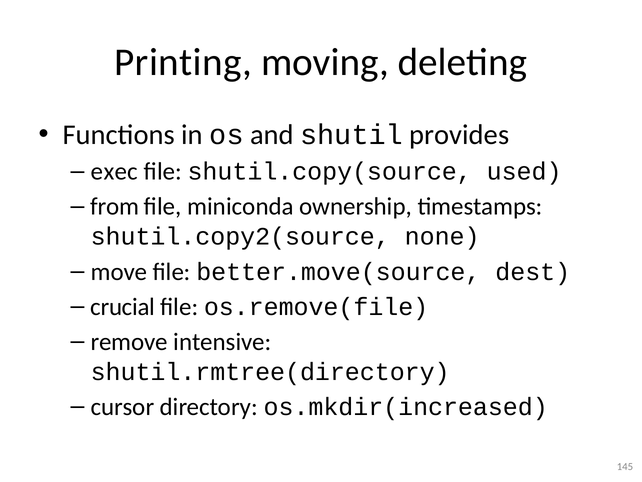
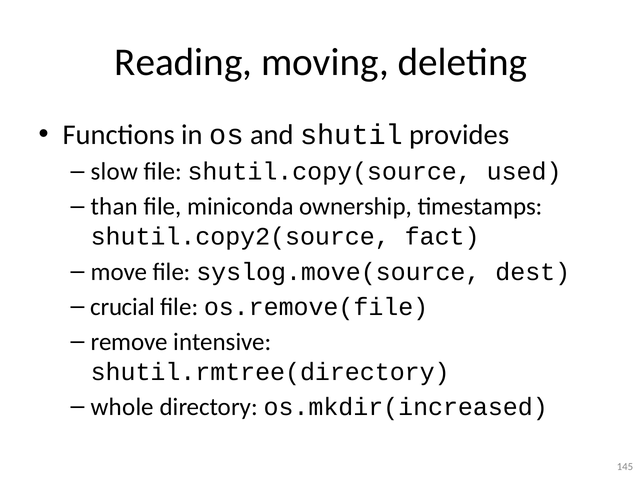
Printing: Printing -> Reading (183, 62)
exec: exec -> slow (114, 172)
from: from -> than (114, 207)
none: none -> fact (442, 237)
better.move(source: better.move(source -> syslog.move(source (338, 271)
cursor: cursor -> whole (122, 406)
